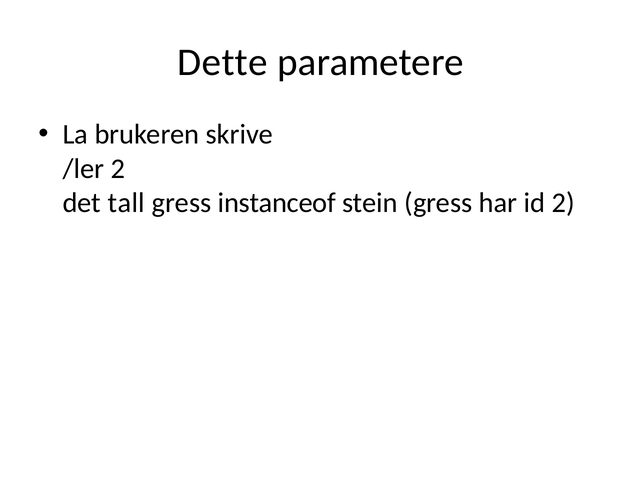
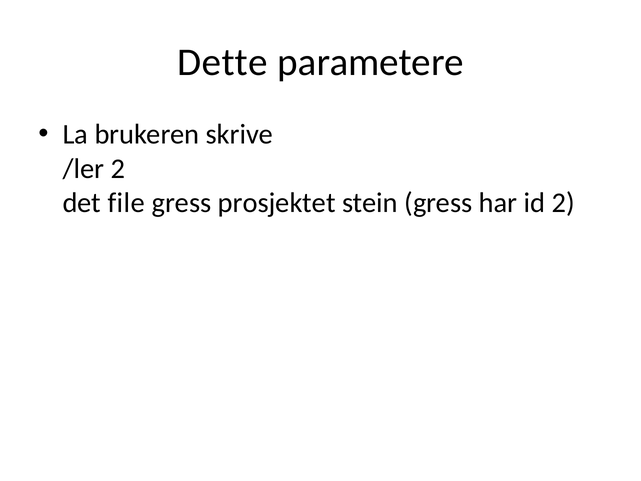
tall: tall -> file (126, 203)
instanceof: instanceof -> prosjektet (277, 203)
